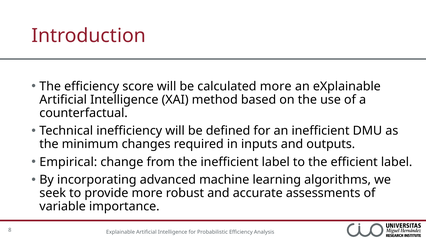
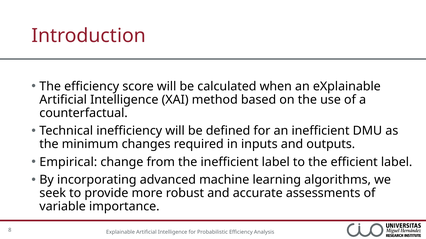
calculated more: more -> when (276, 86)
